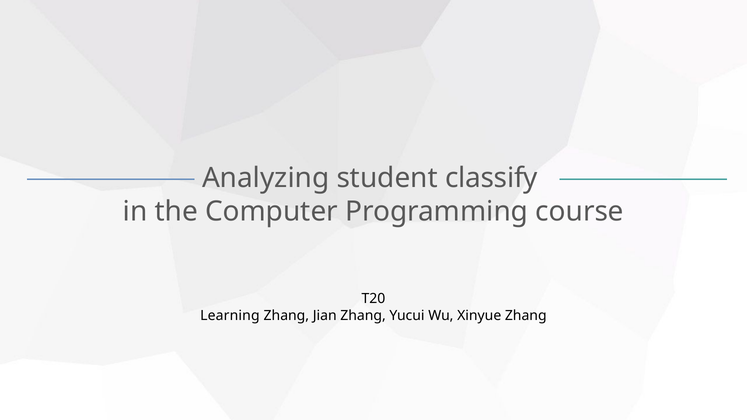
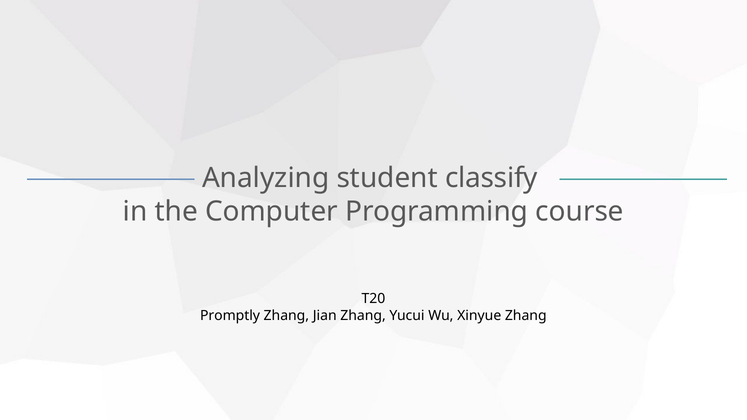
Learning: Learning -> Promptly (230, 316)
